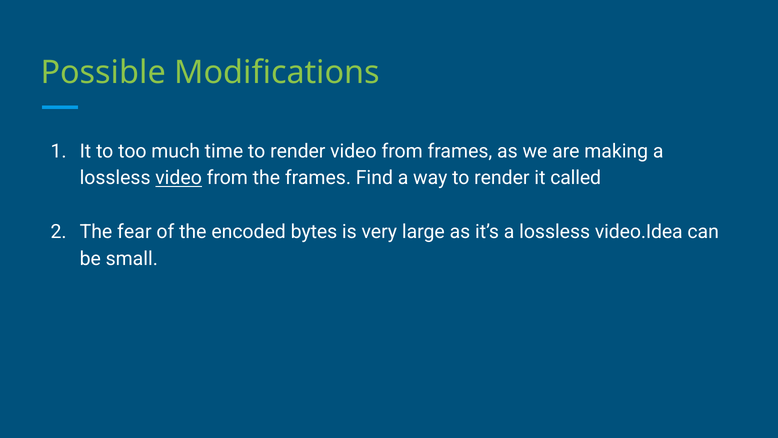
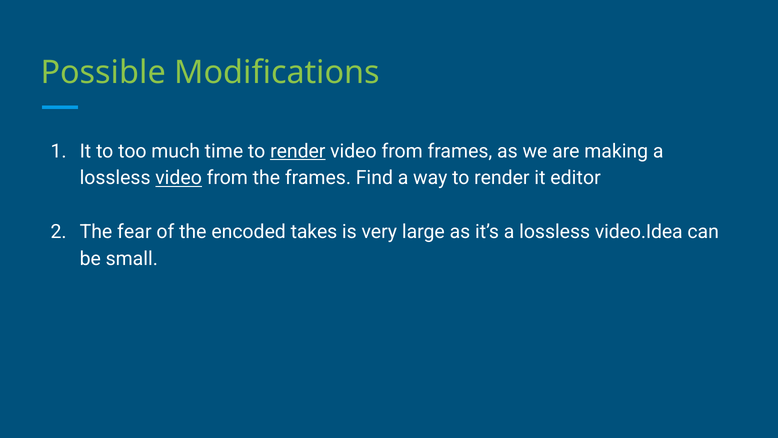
render underline: none -> present (298, 151)
called: called -> editor (576, 178)
bytes: bytes -> takes (314, 232)
